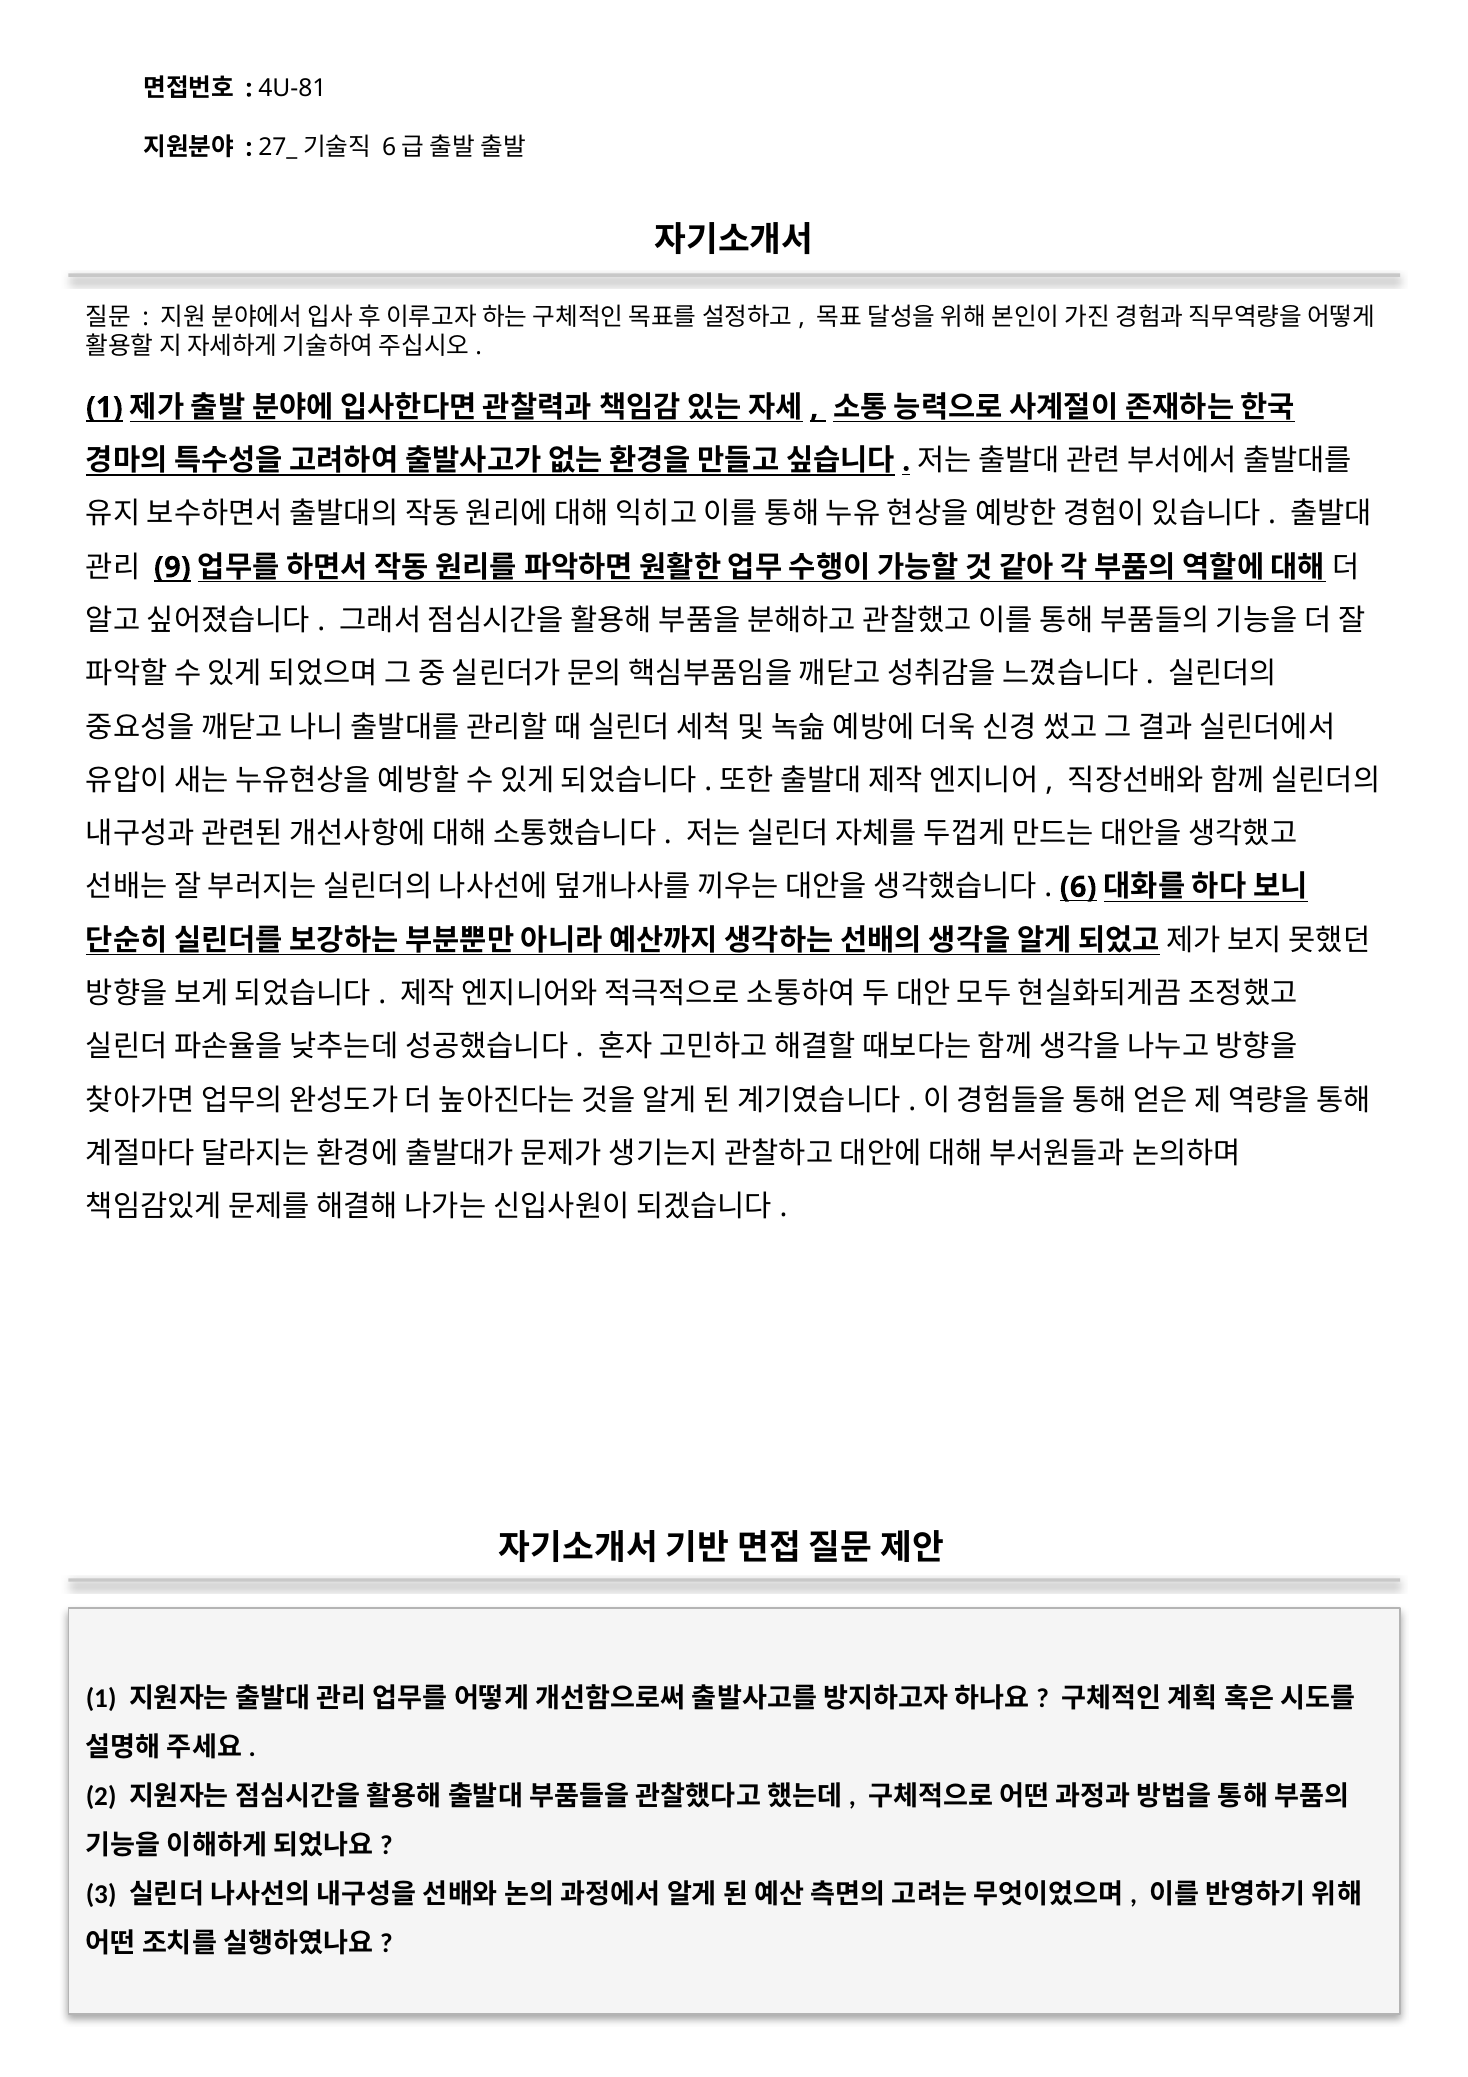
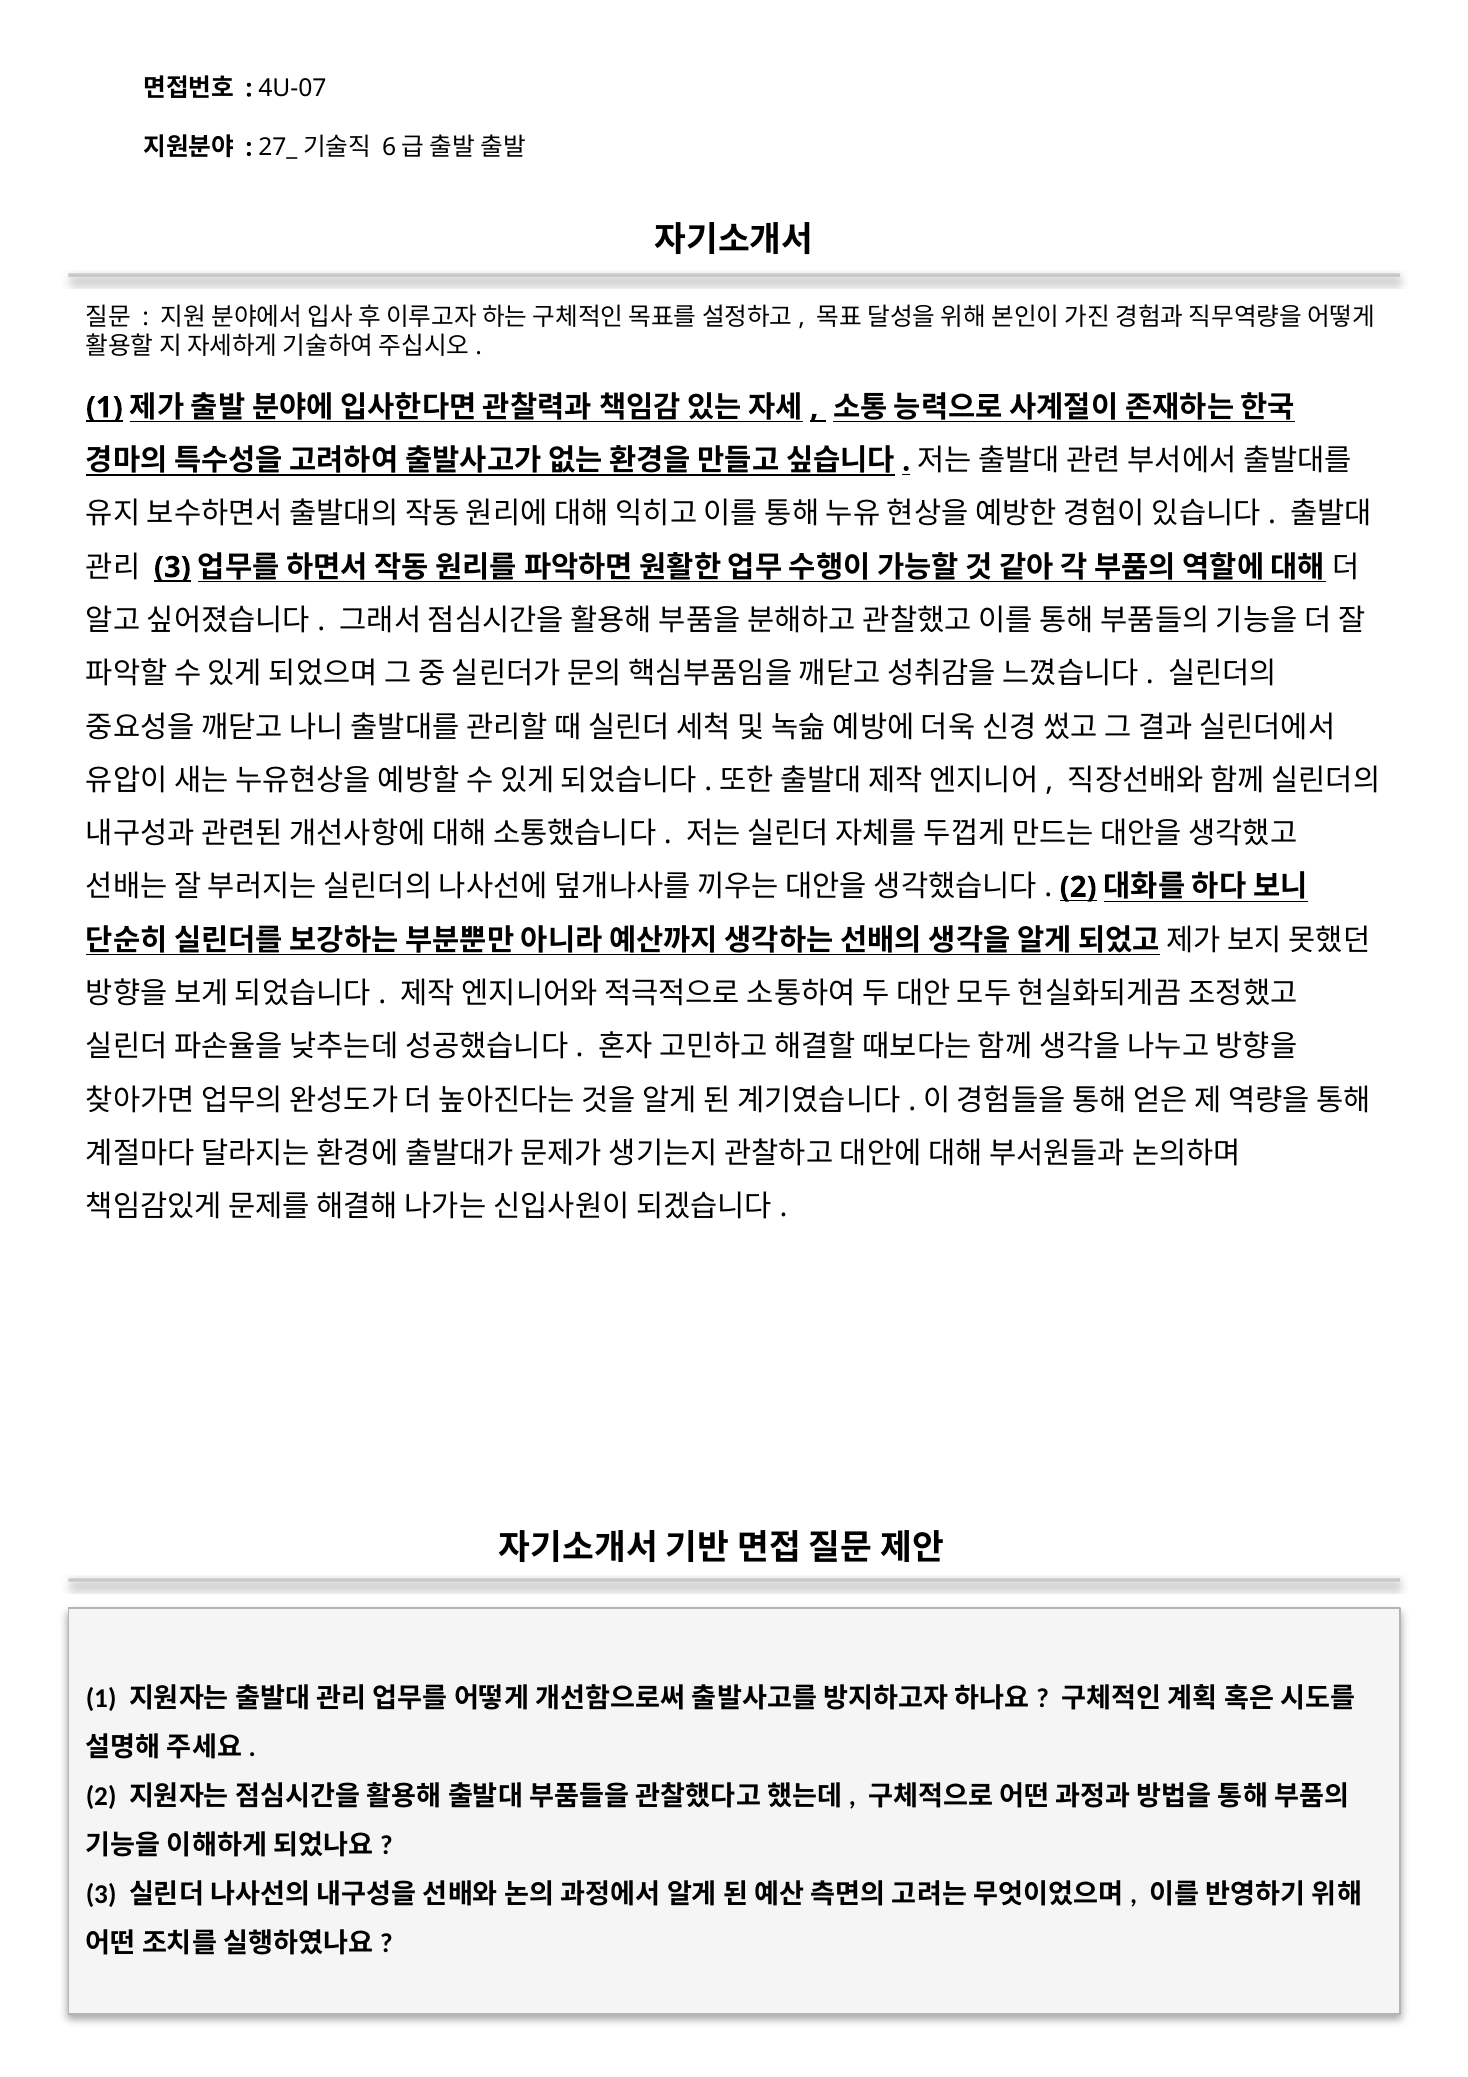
4U-81: 4U-81 -> 4U-07 (292, 88)
9: 9 -> 3 (172, 567)
6: 6 -> 2 (1078, 887)
